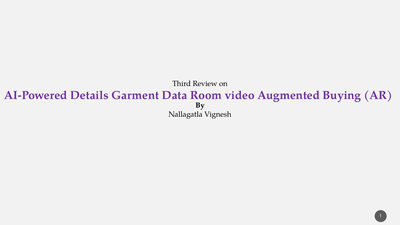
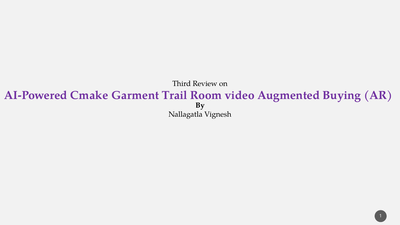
Details: Details -> Cmake (89, 95)
Data: Data -> Trail (175, 95)
